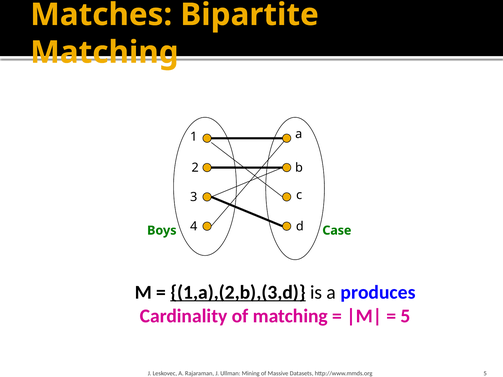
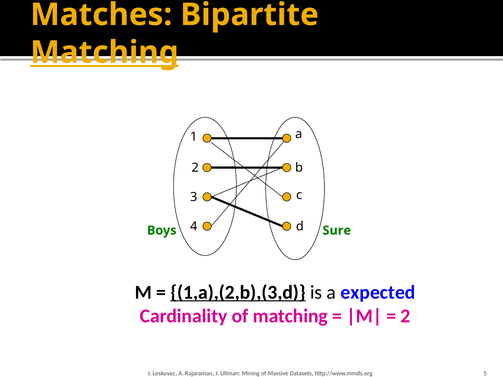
Matching underline: none -> present (104, 52)
Case: Case -> Sure (337, 231)
produces: produces -> expected (378, 293)
5: 5 -> 2 (406, 316)
